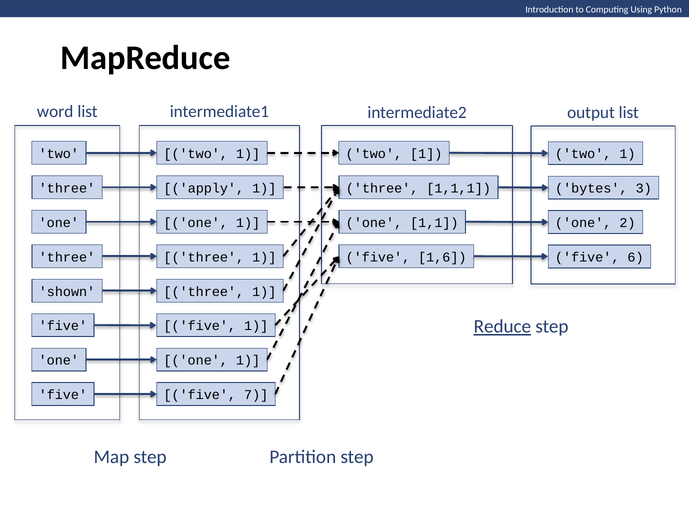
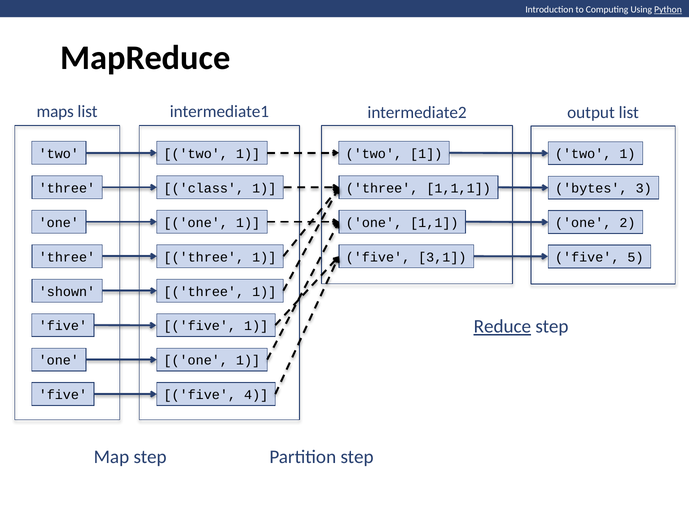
Python underline: none -> present (668, 10)
word: word -> maps (55, 112)
apply: apply -> class (204, 188)
1,6: 1,6 -> 3,1 (442, 257)
6: 6 -> 5 (636, 257)
7: 7 -> 4 (256, 395)
